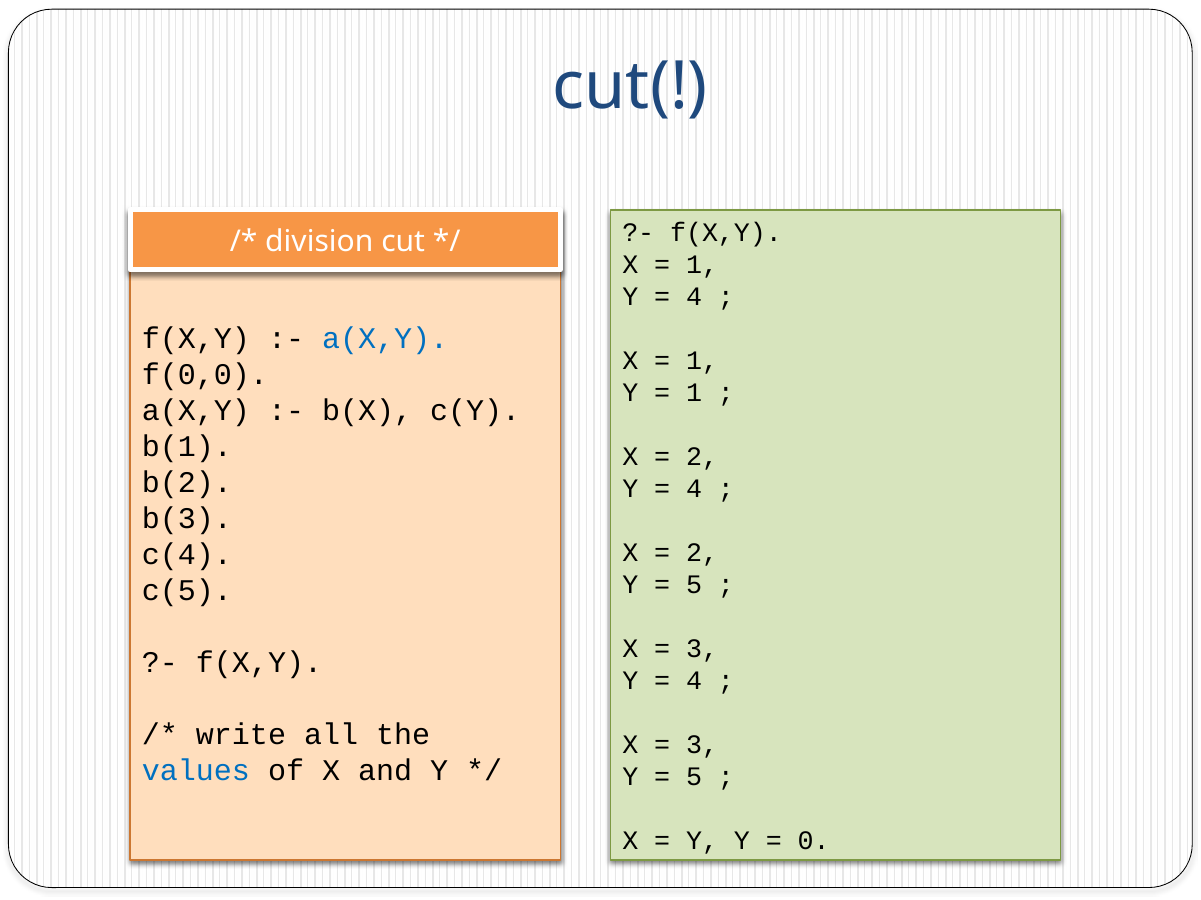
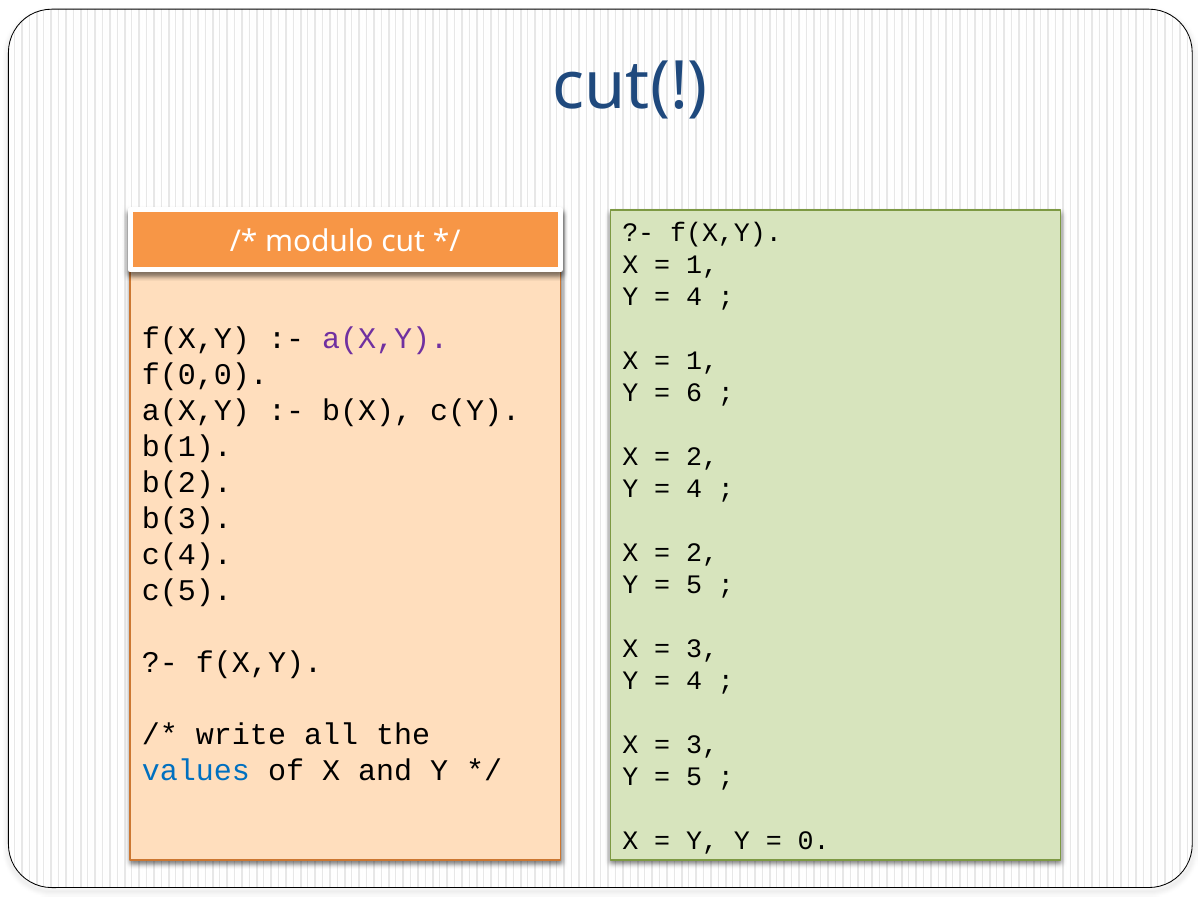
division: division -> modulo (319, 242)
a(X,Y colour: blue -> purple (385, 339)
1: 1 -> 6 (694, 393)
